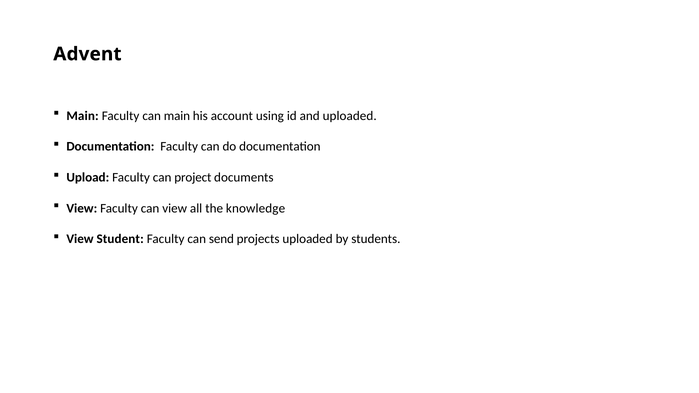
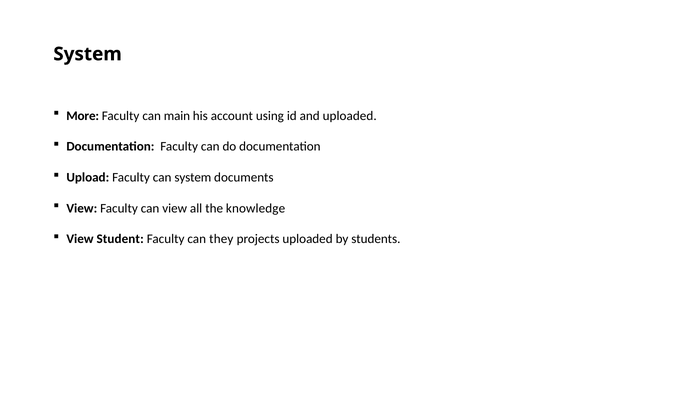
Advent: Advent -> System (88, 54)
Main: Main -> More (83, 116)
can project: project -> system (193, 178)
send: send -> they (221, 239)
